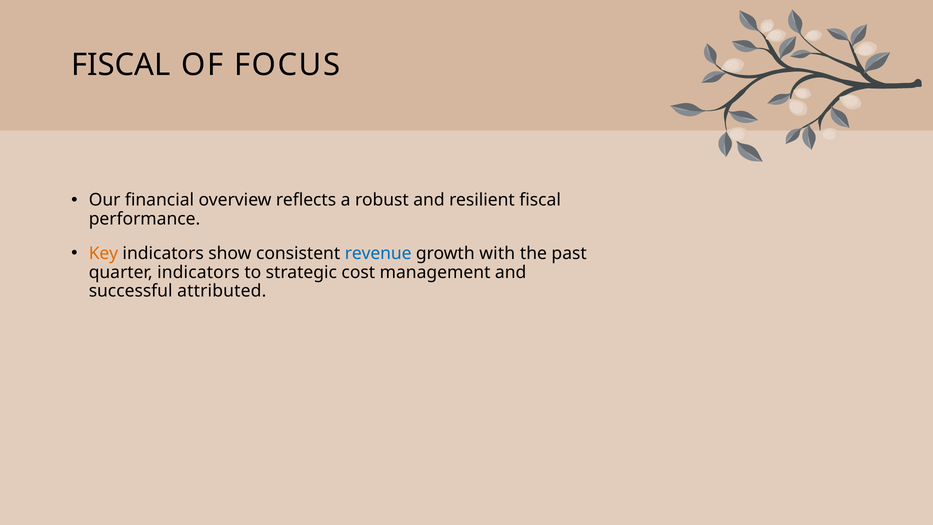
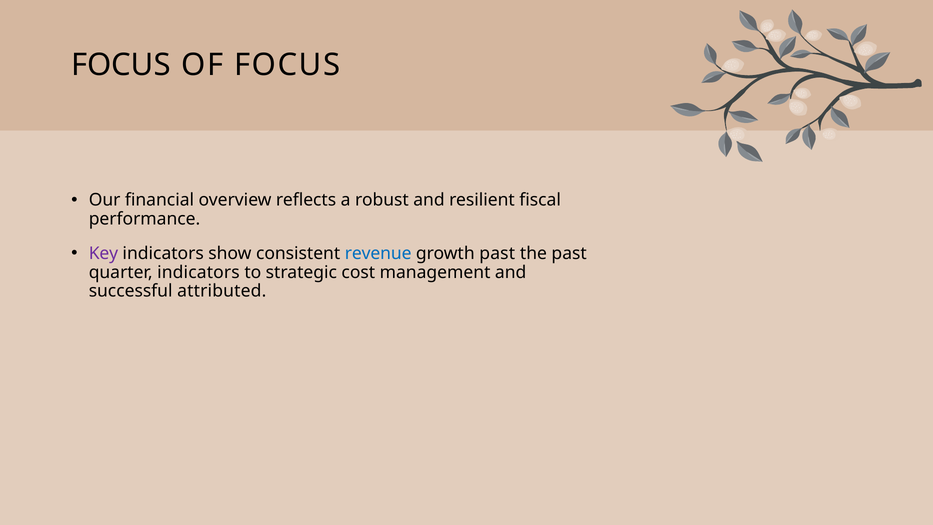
FISCAL: FISCAL -> FOCUS (121, 65)
Key colour: orange -> purple (103, 253)
growth with: with -> past (497, 253)
